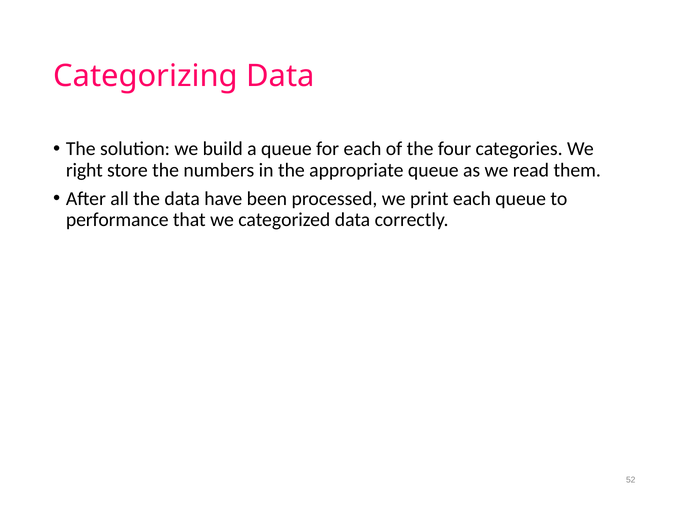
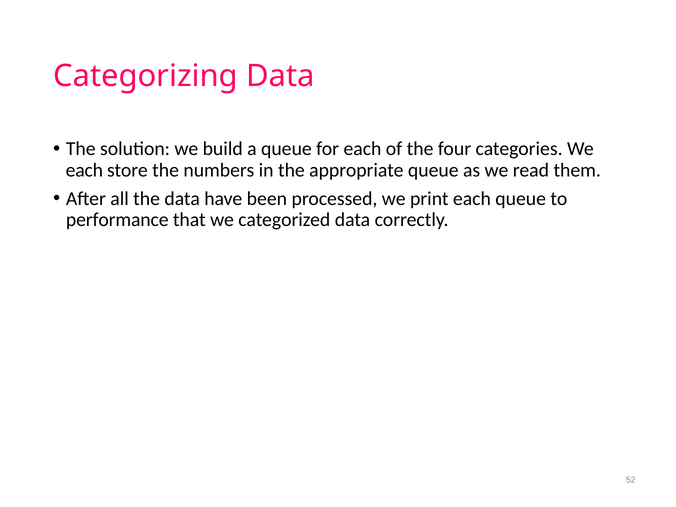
right: right -> each (84, 170)
